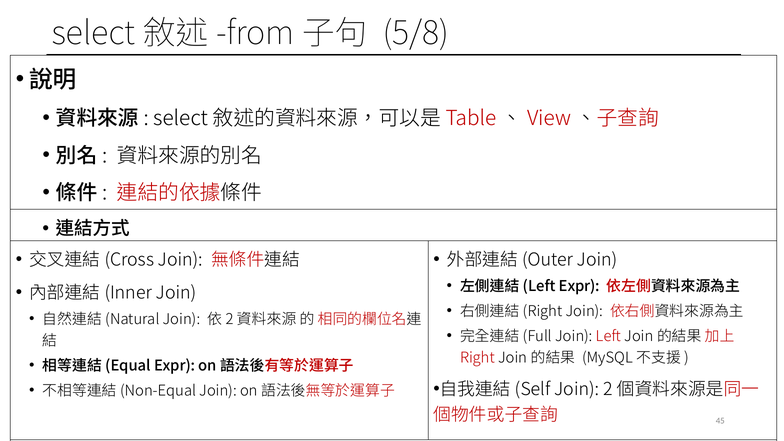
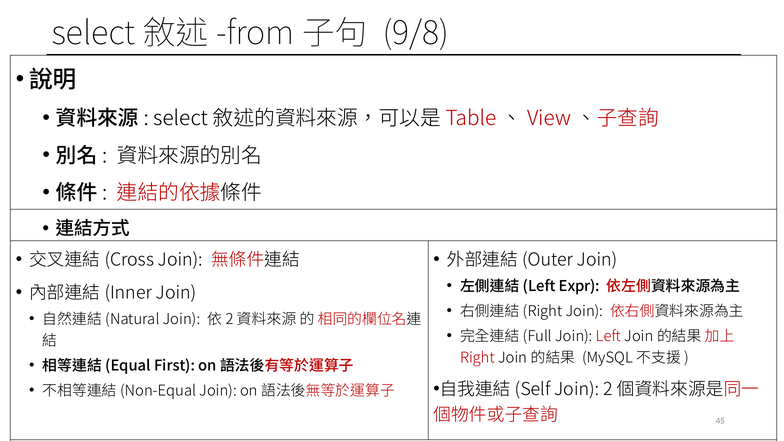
5/8: 5/8 -> 9/8 (416, 34)
Expr: Expr -> First (175, 366)
